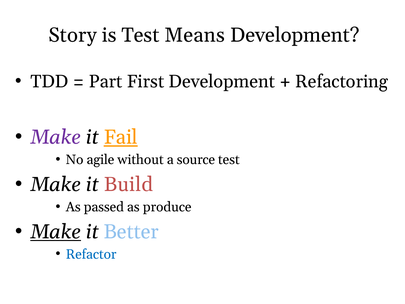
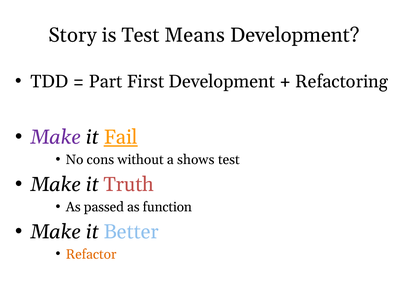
agile: agile -> cons (100, 160)
source: source -> shows (196, 160)
Build: Build -> Truth (129, 184)
produce: produce -> function (167, 207)
Make underline: present -> none (56, 232)
Refactor colour: blue -> orange (91, 254)
